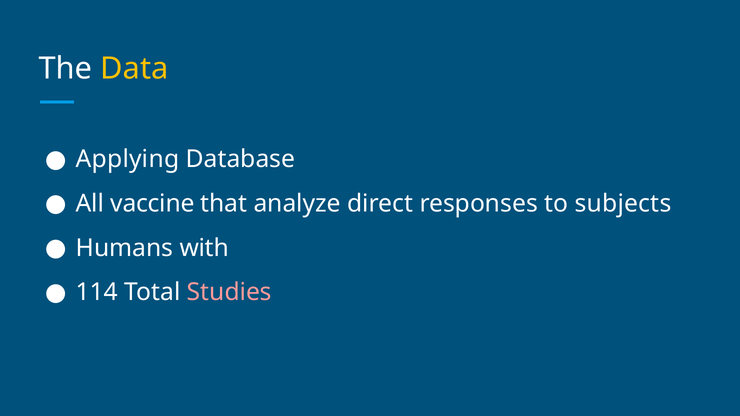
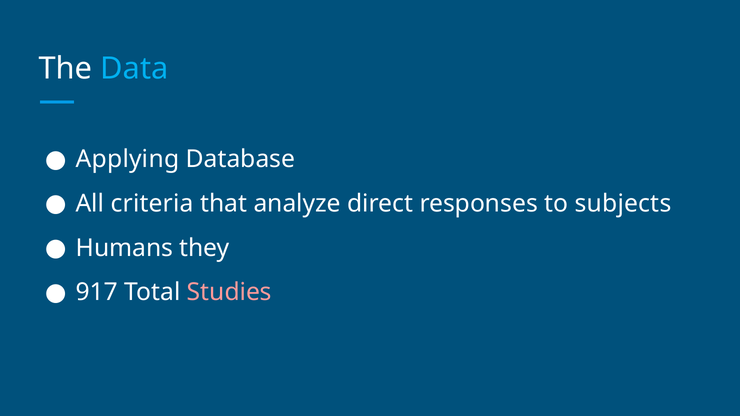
Data colour: yellow -> light blue (134, 69)
vaccine: vaccine -> criteria (152, 204)
with: with -> they (204, 248)
114: 114 -> 917 (97, 292)
